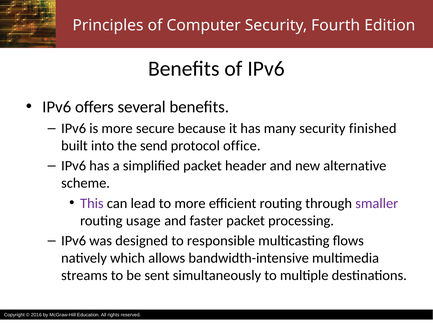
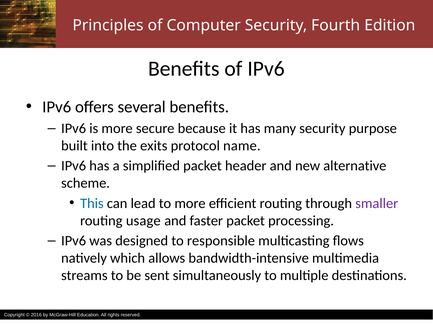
finished: finished -> purpose (373, 129)
send: send -> exits (154, 146)
office: office -> name (242, 146)
This colour: purple -> blue (92, 204)
